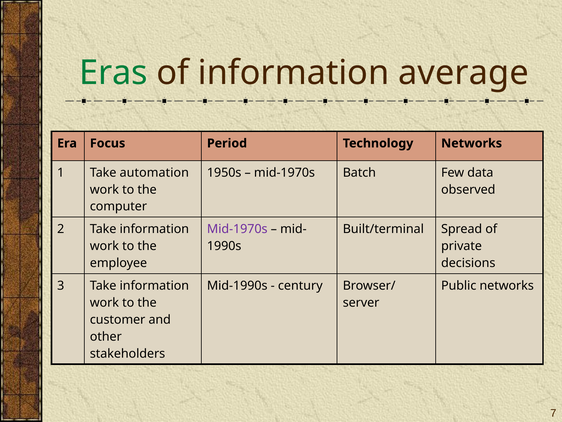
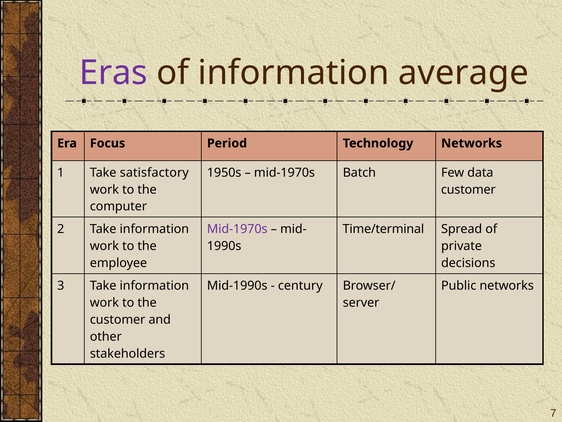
Eras colour: green -> purple (113, 73)
automation: automation -> satisfactory (154, 172)
observed: observed -> customer (468, 189)
Built/terminal: Built/terminal -> Time/terminal (383, 229)
